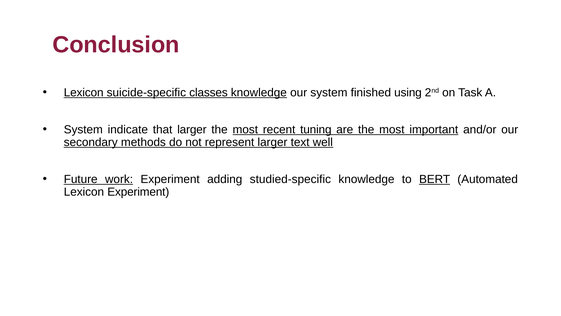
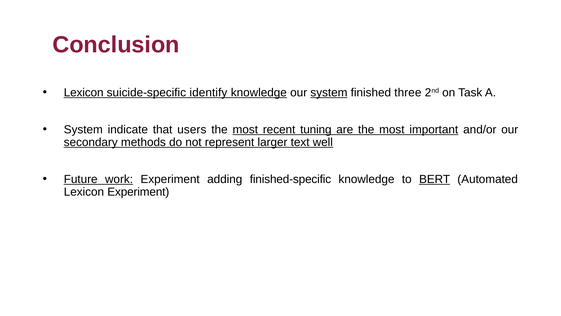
classes: classes -> identify (208, 92)
system underline: none -> present (329, 92)
using: using -> three (408, 92)
that larger: larger -> users (192, 129)
studied-specific: studied-specific -> finished-specific (290, 179)
